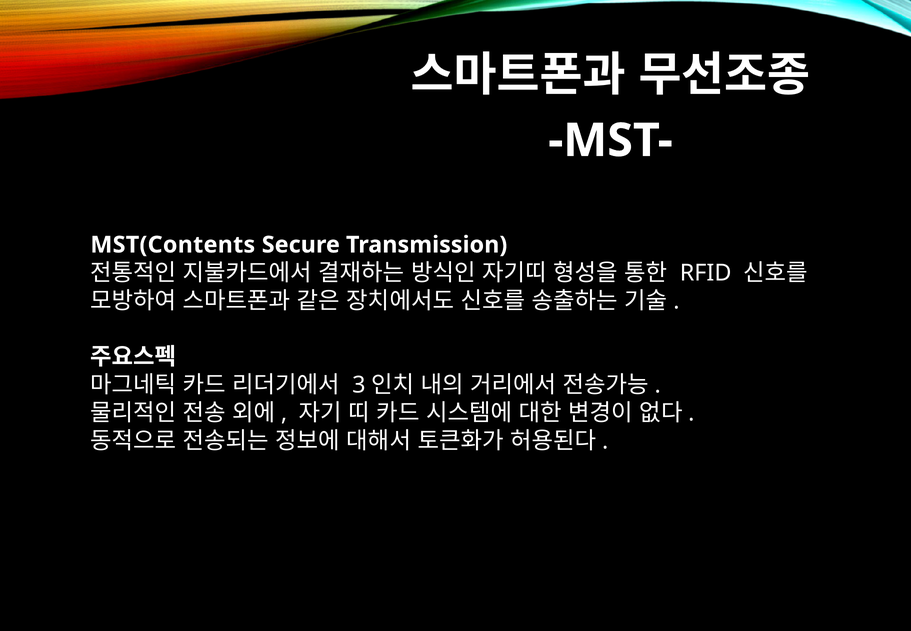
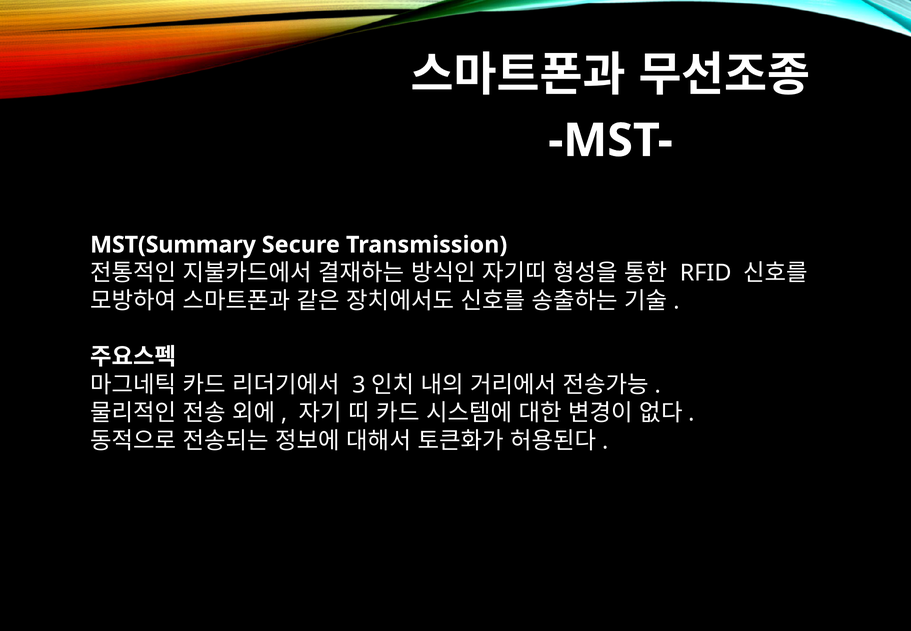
MST(Contents: MST(Contents -> MST(Summary (173, 245)
